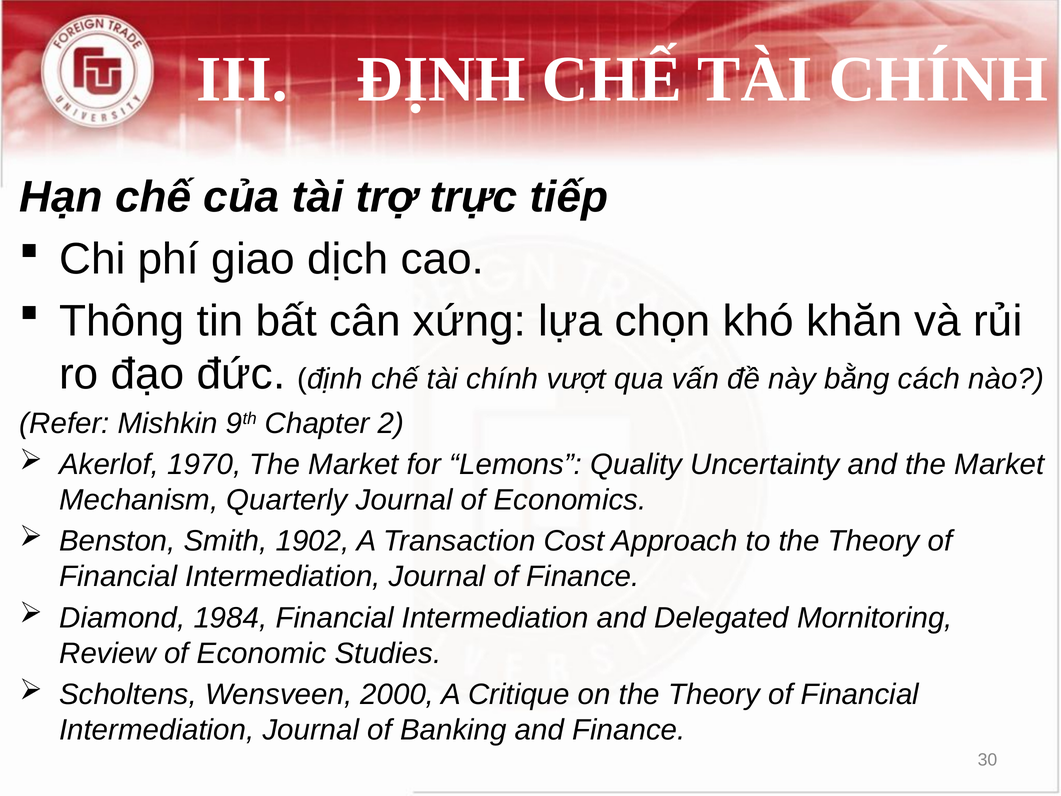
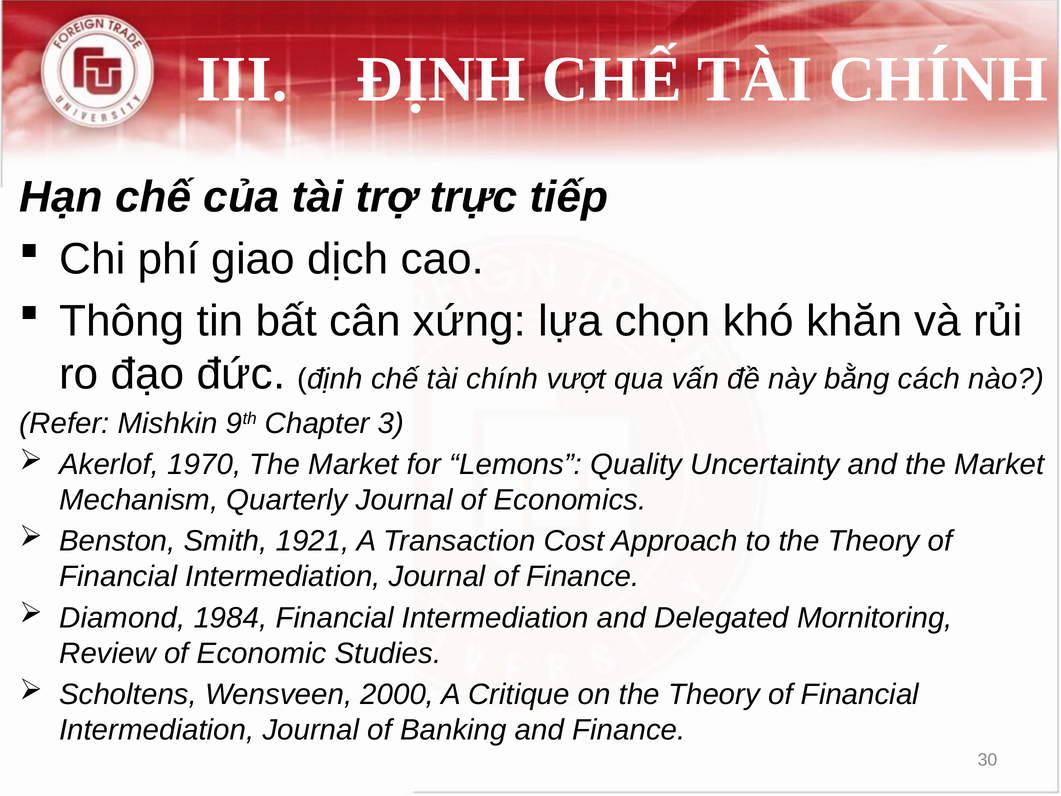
2: 2 -> 3 (391, 423)
1902: 1902 -> 1921 (313, 541)
